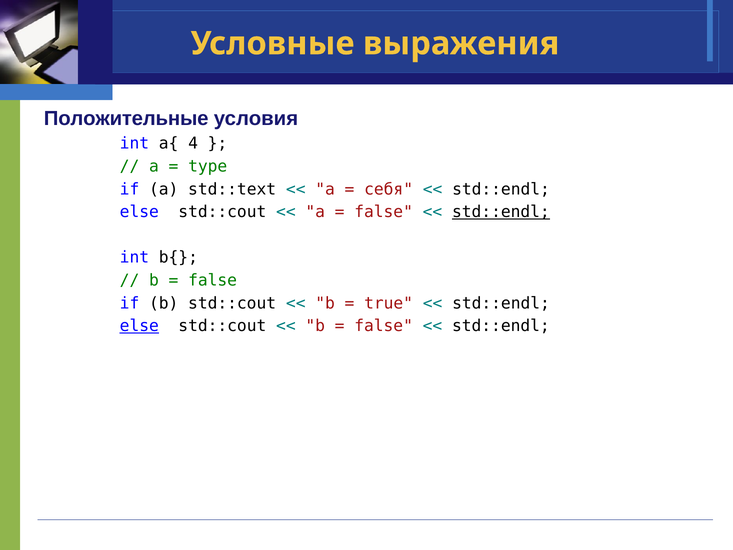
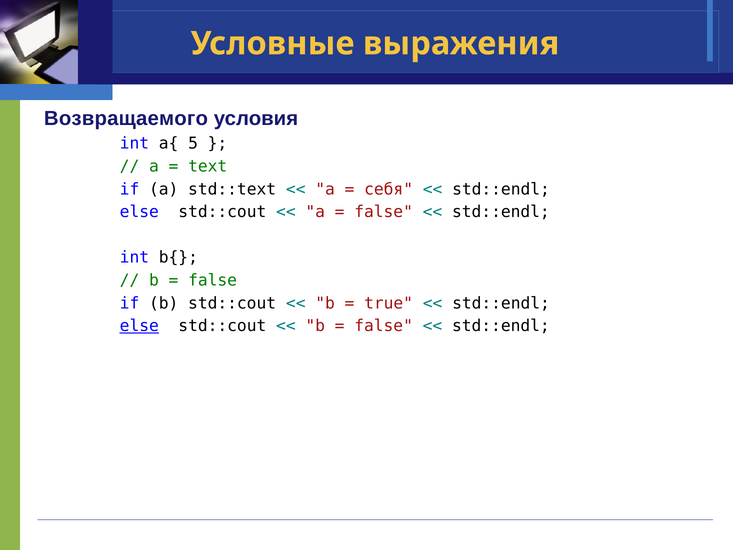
Положительные: Положительные -> Возвращаемого (126, 118)
4: 4 -> 5 (193, 143)
type: type -> text (208, 166)
std::endl underline: present -> none (501, 212)
